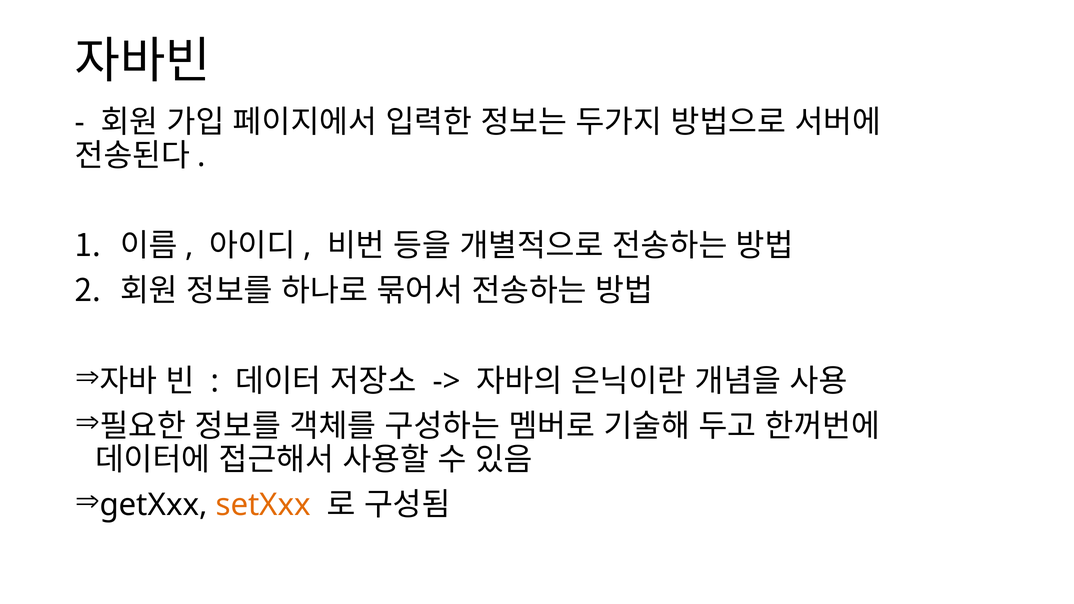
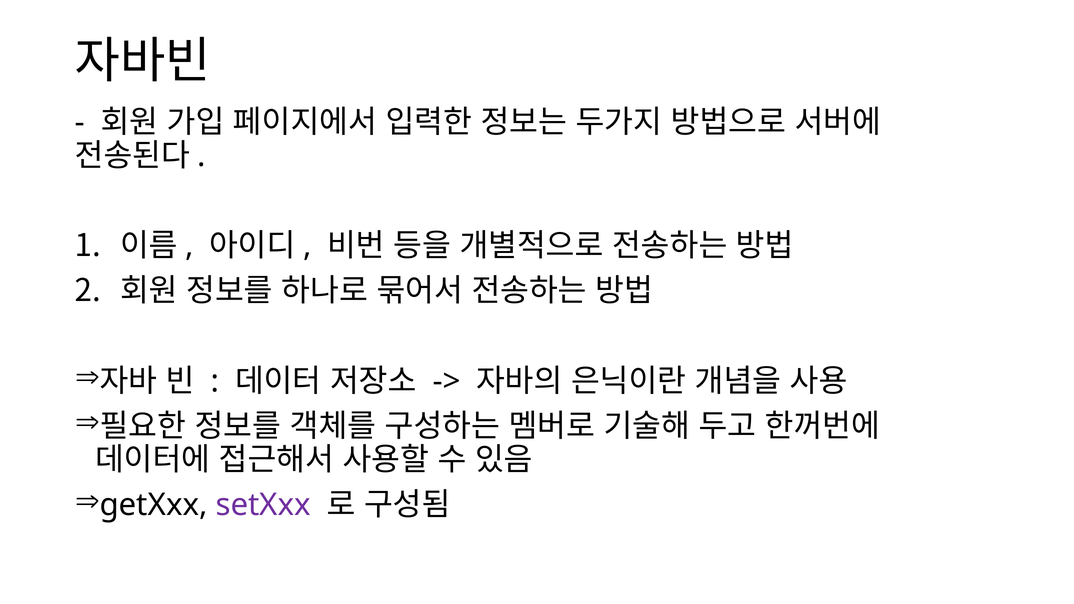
setXxx colour: orange -> purple (263, 505)
